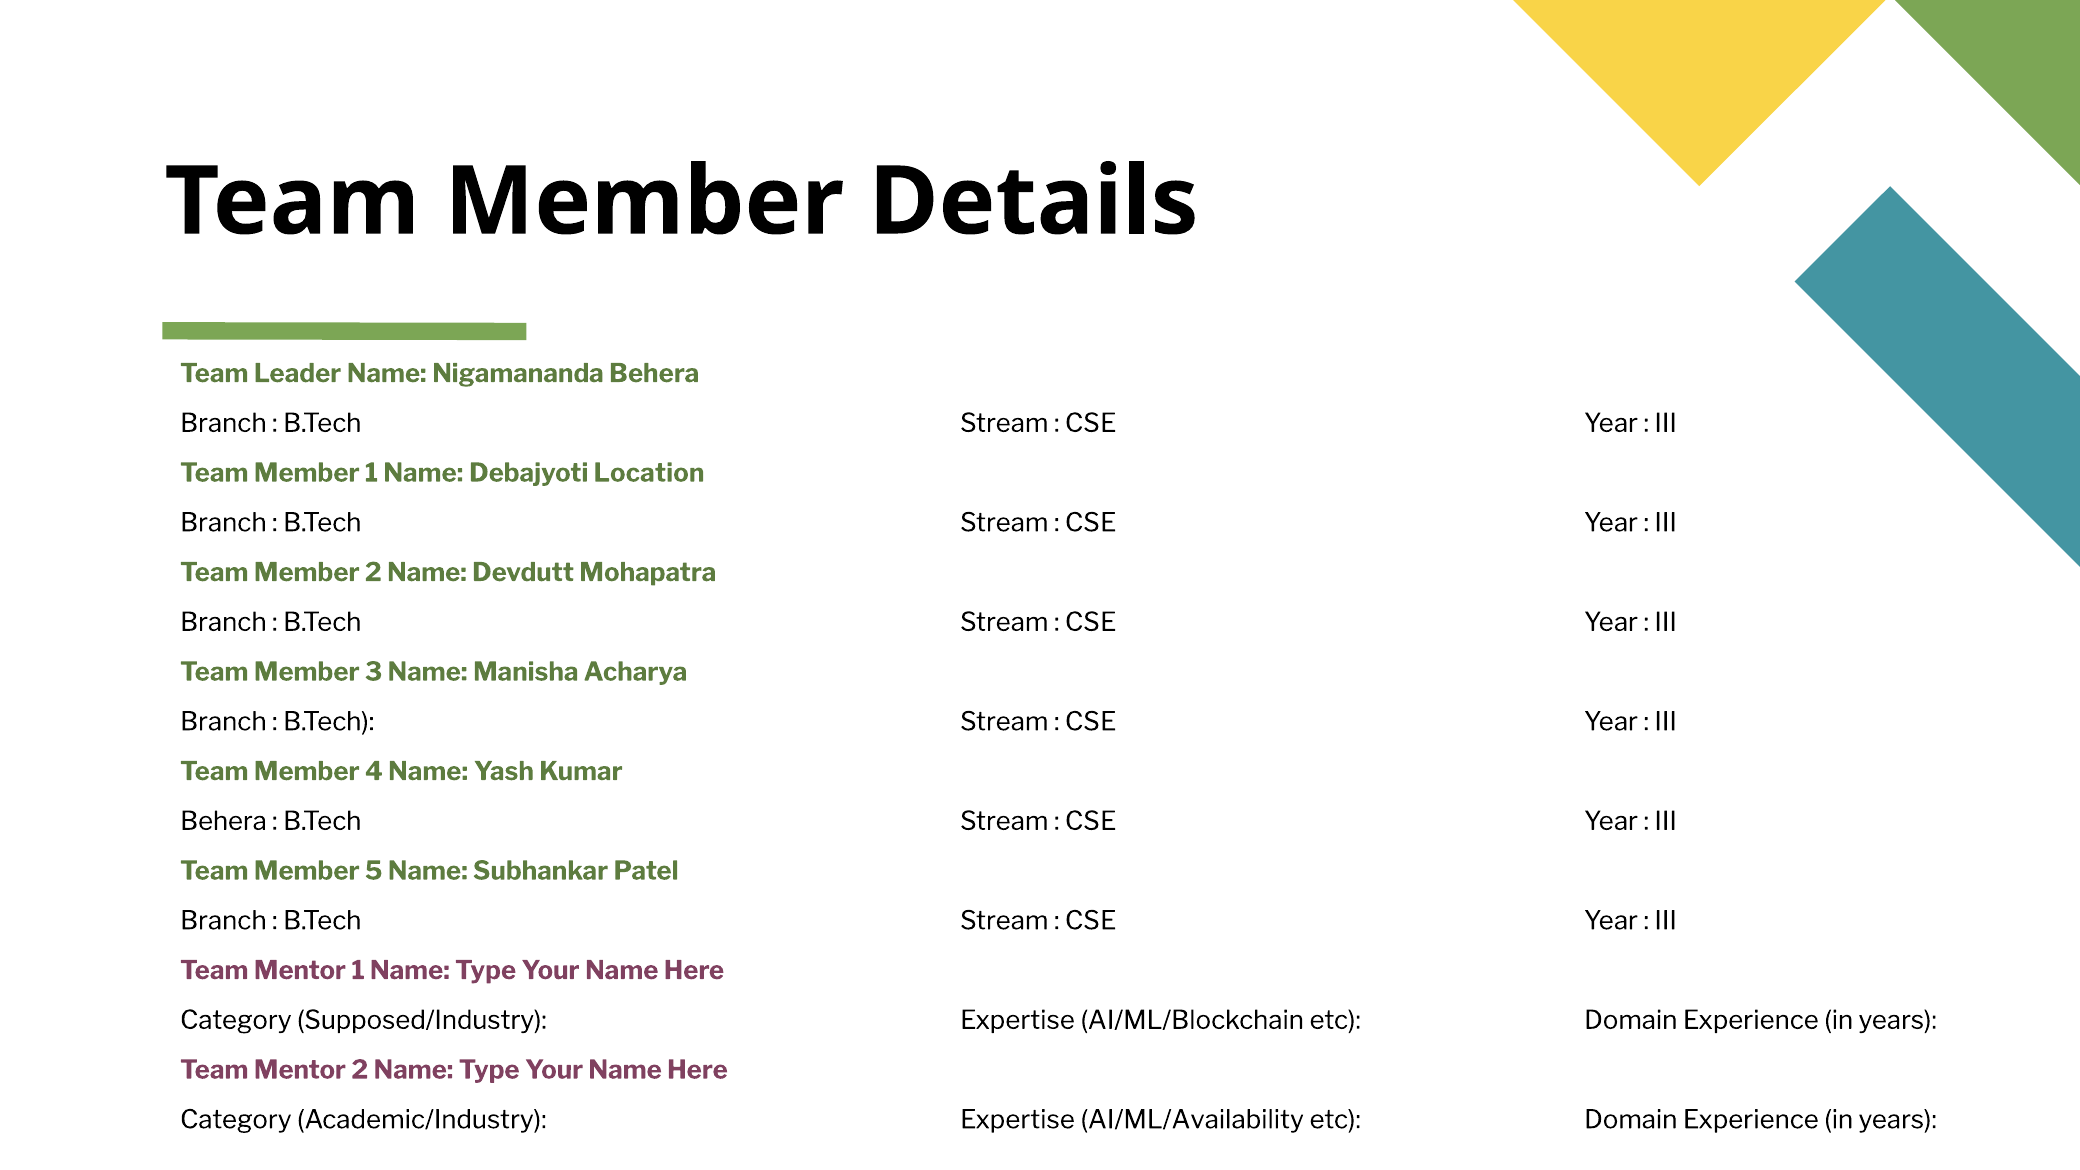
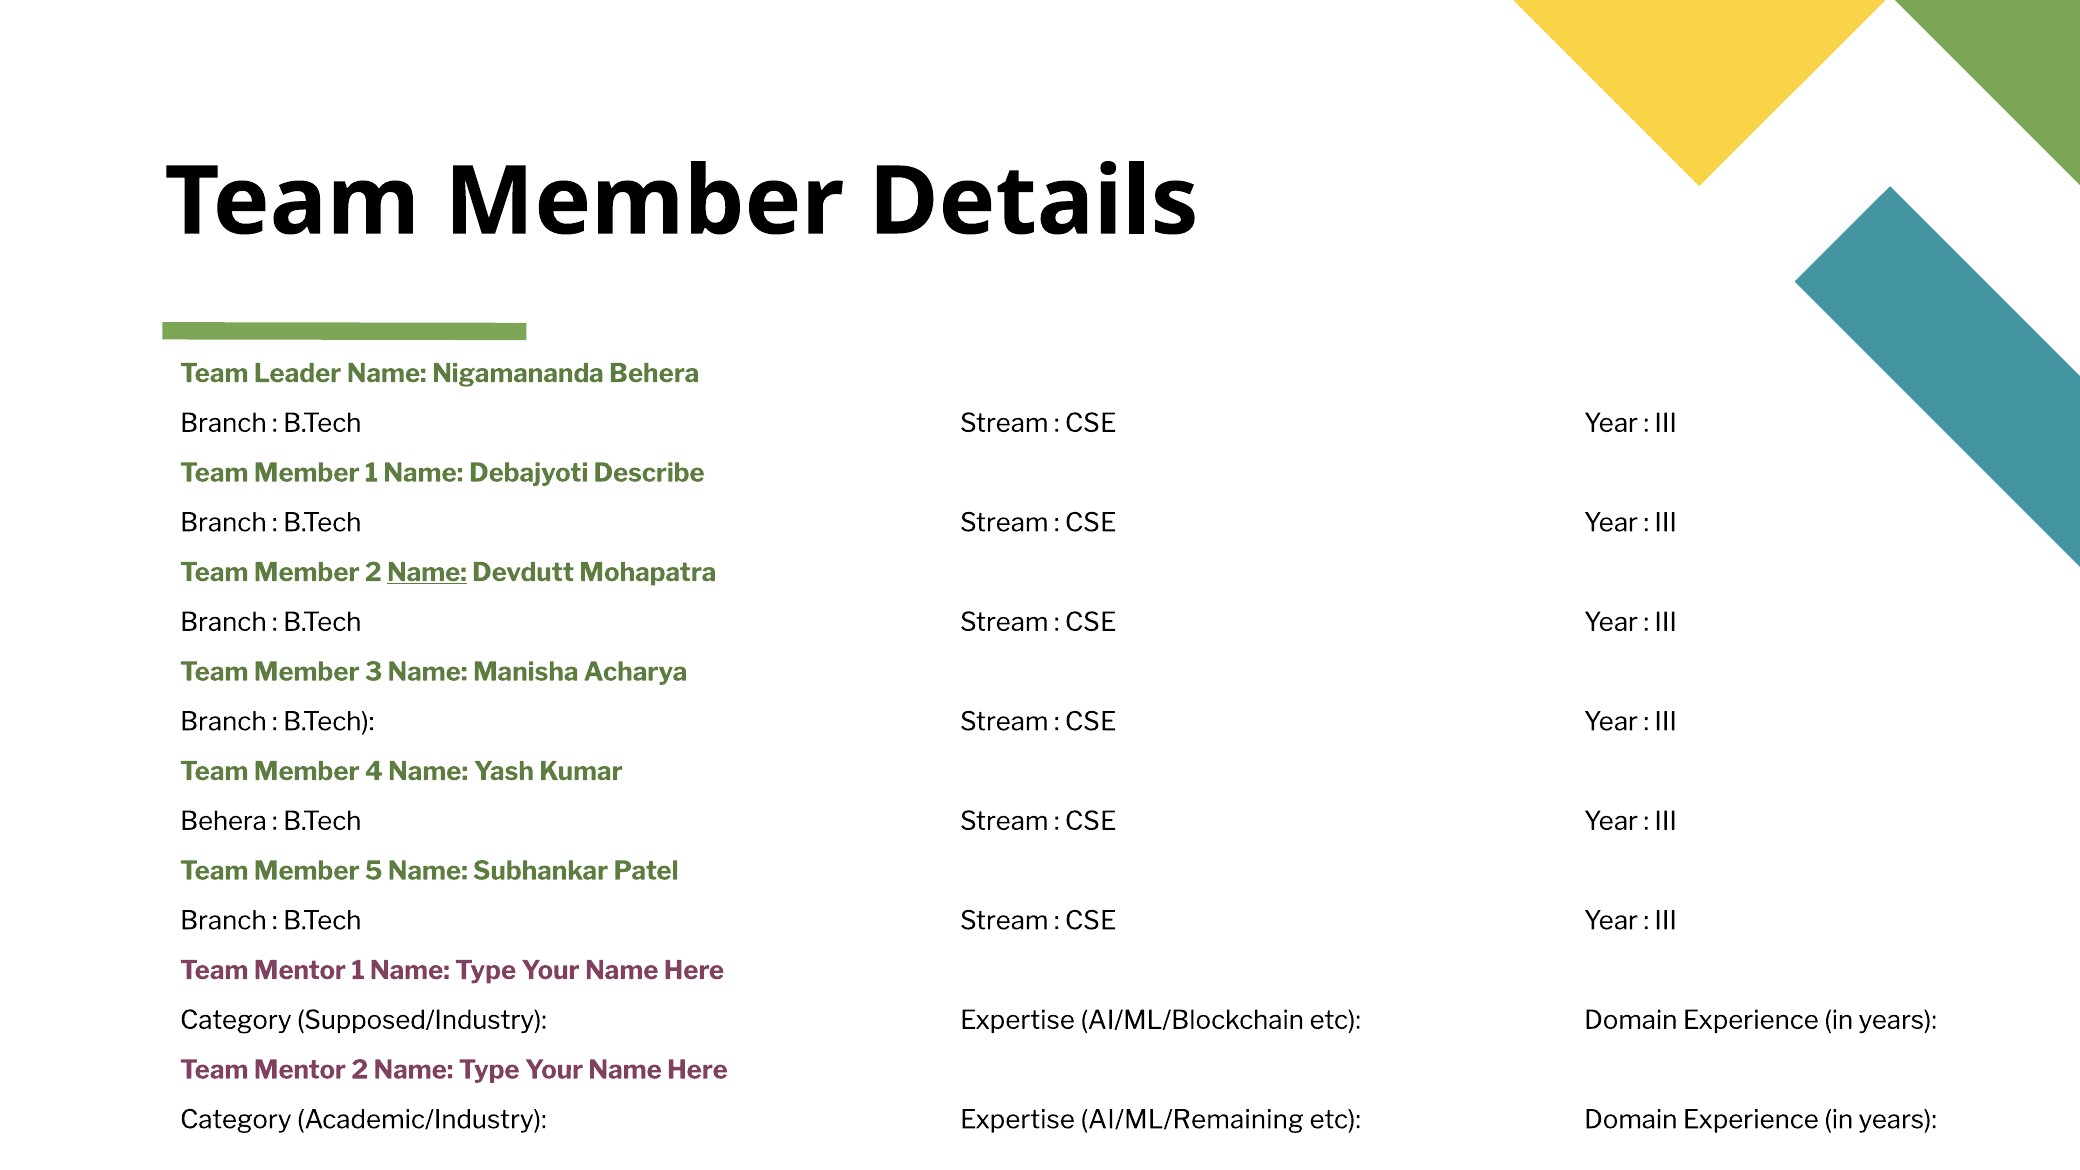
Location: Location -> Describe (649, 473)
Name underline: none -> present (427, 572)
AI/ML/Availability: AI/ML/Availability -> AI/ML/Remaining (1192, 1120)
